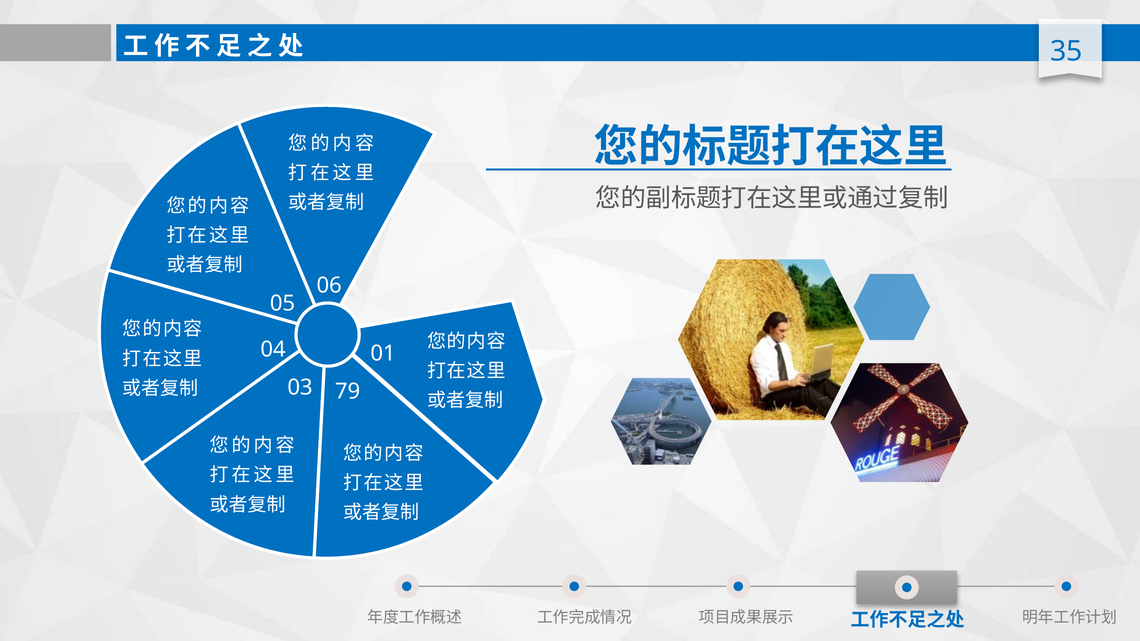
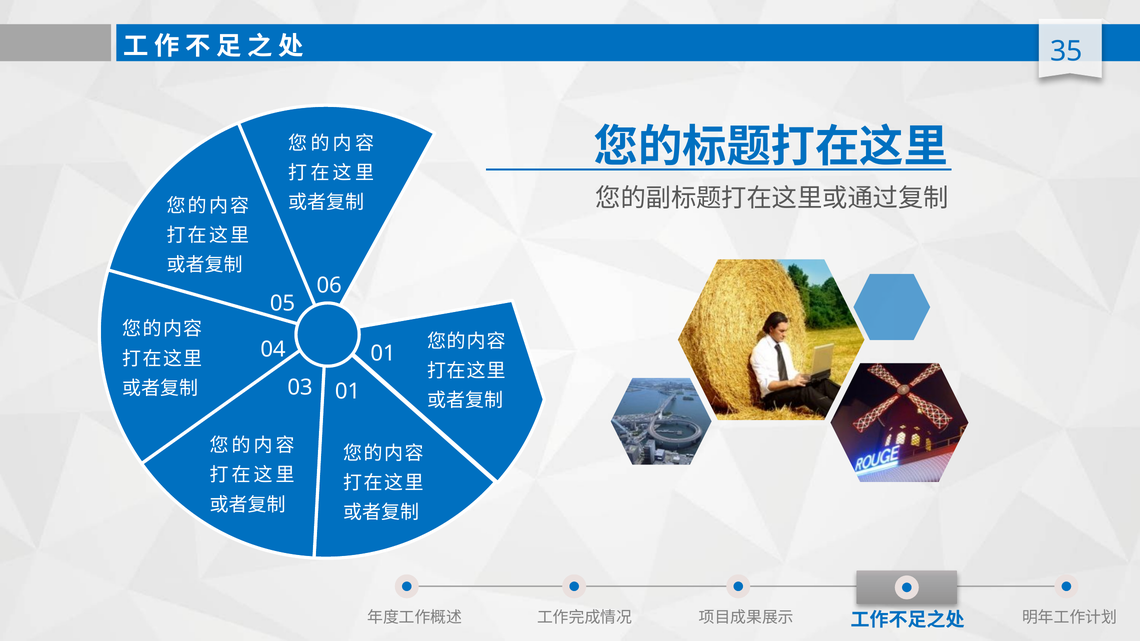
03 79: 79 -> 01 (348, 392)
